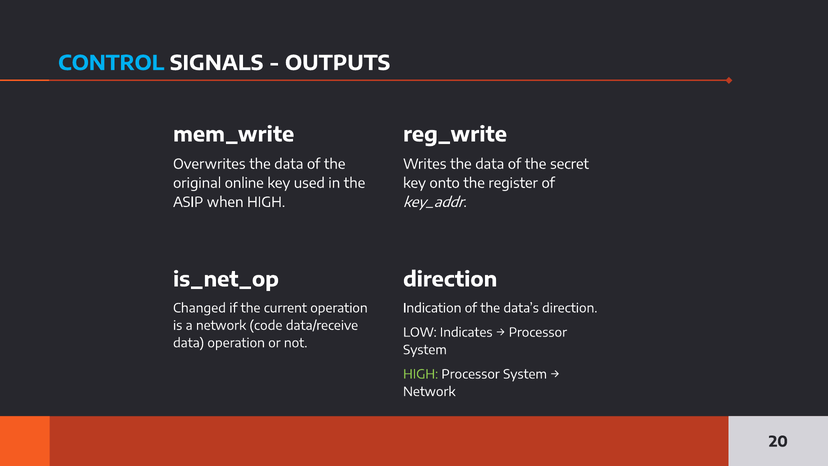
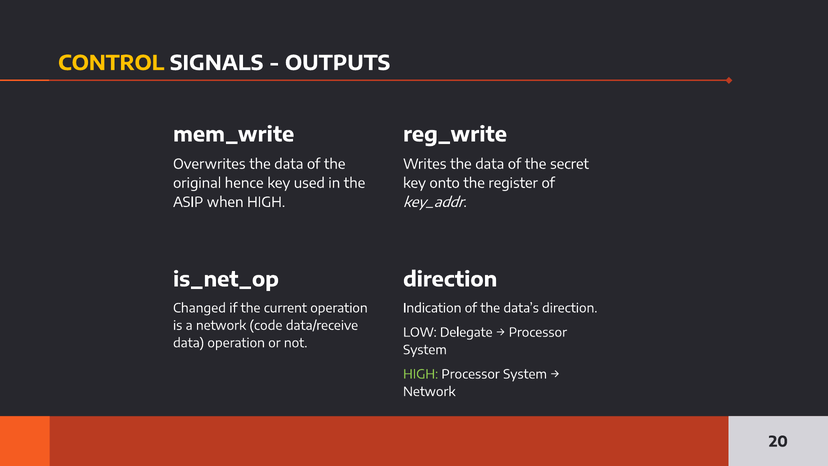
CONTROL colour: light blue -> yellow (111, 63)
online: online -> hence (244, 183)
Indicates: Indicates -> Delegate (466, 332)
